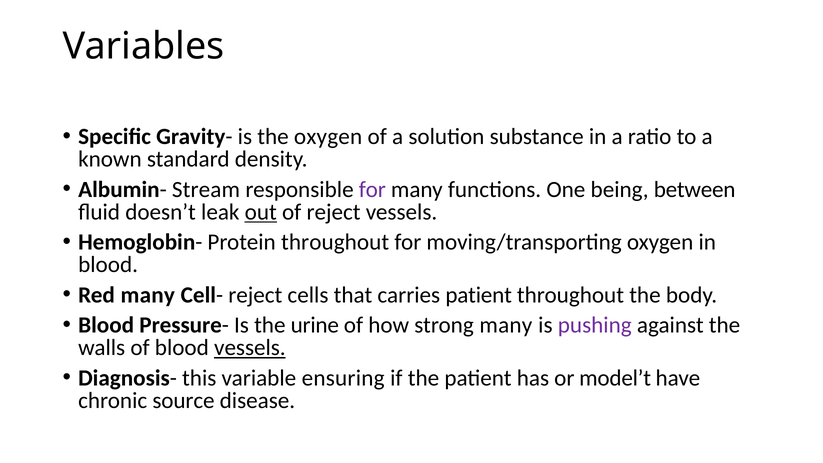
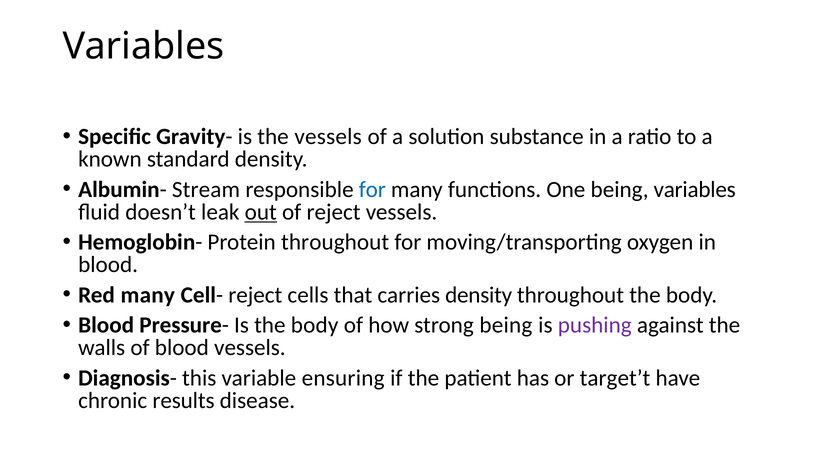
the oxygen: oxygen -> vessels (328, 137)
for colour: purple -> blue (372, 189)
being between: between -> variables (695, 189)
carries patient: patient -> density (479, 295)
Is the urine: urine -> body (315, 325)
strong many: many -> being (506, 325)
vessels underline: present -> none (250, 348)
model’t: model’t -> target’t (615, 378)
source: source -> results (184, 400)
